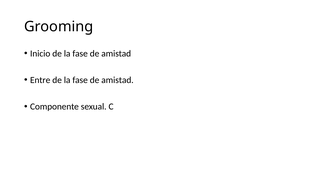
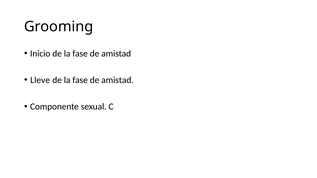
Entre: Entre -> Lleve (40, 80)
